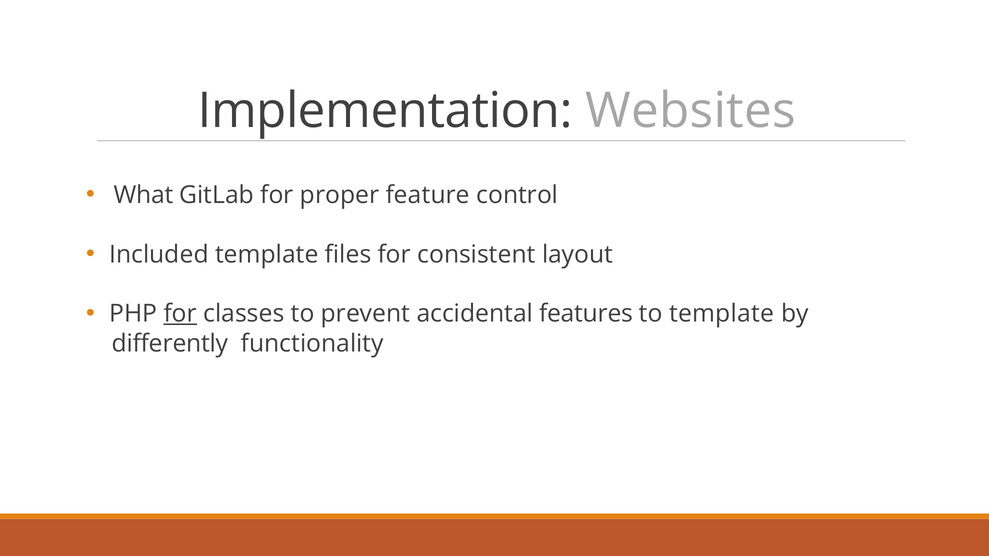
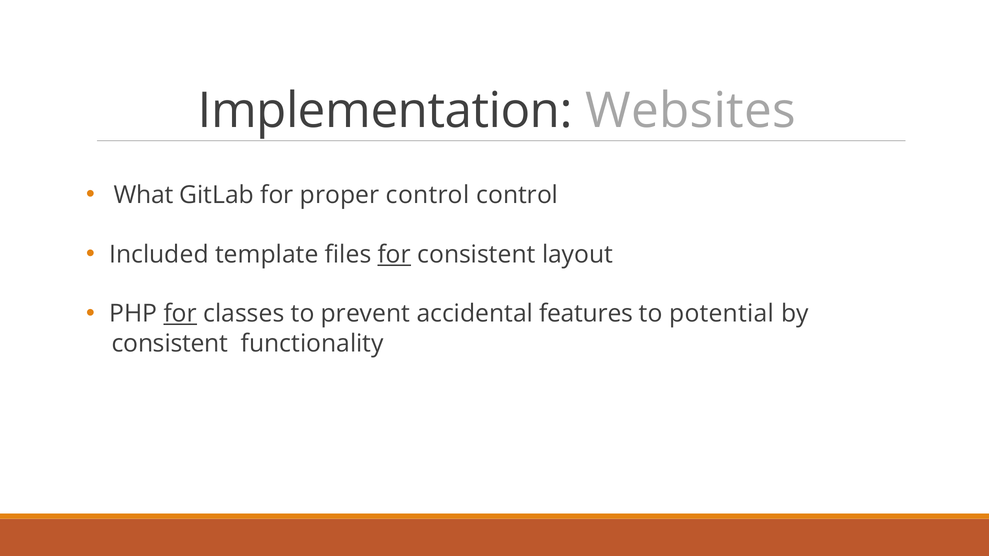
proper feature: feature -> control (428, 195)
for underline: none -> present (394, 255)
to template: template -> potential (722, 314)
differently: differently -> consistent (170, 344)
